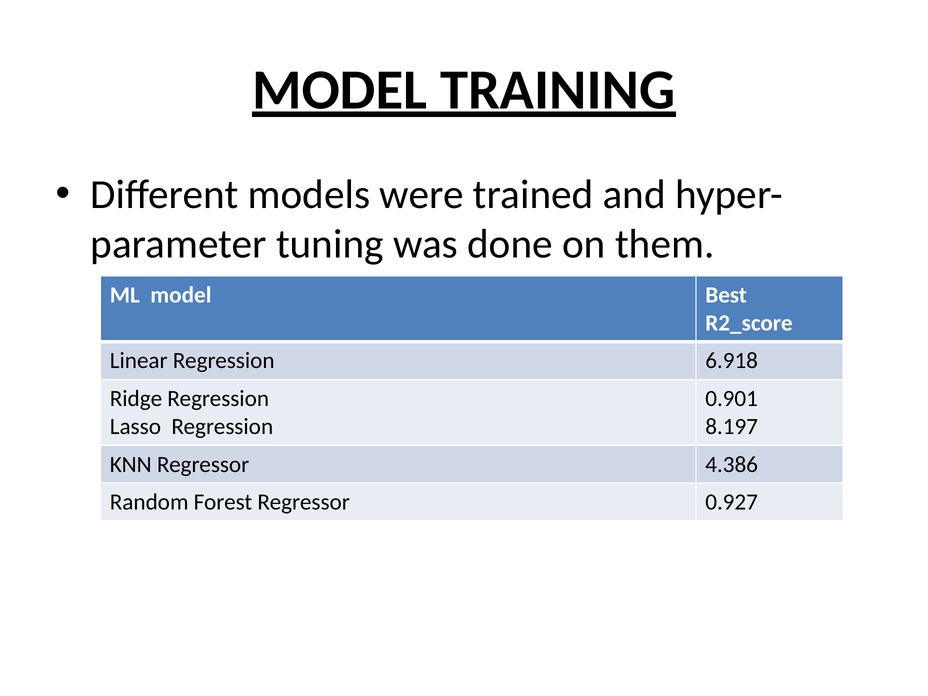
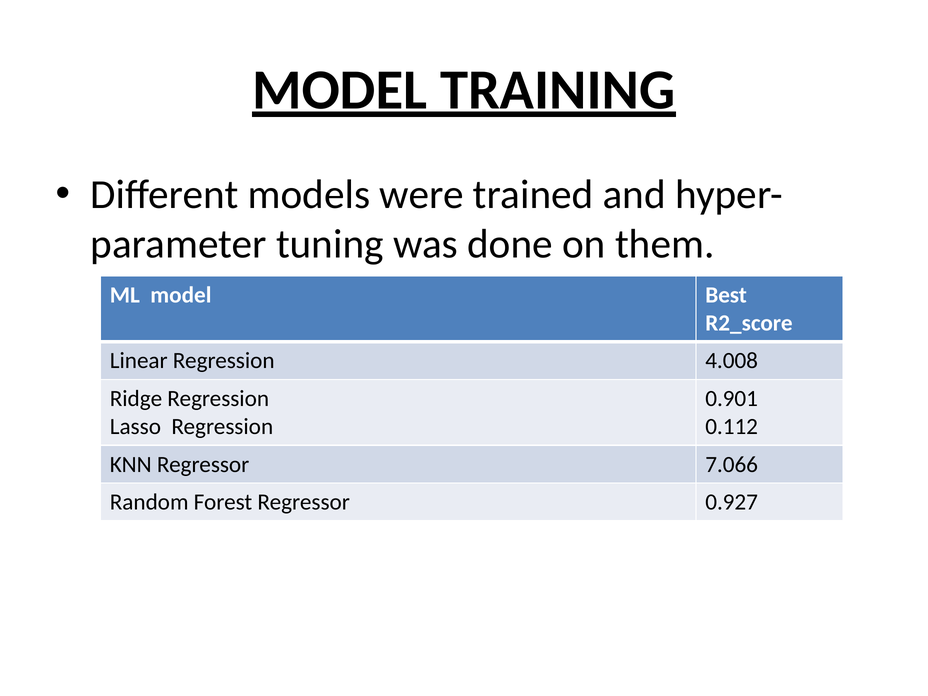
6.918: 6.918 -> 4.008 (732, 361)
8.197: 8.197 -> 0.112 (732, 427)
4.386: 4.386 -> 7.066 (732, 464)
